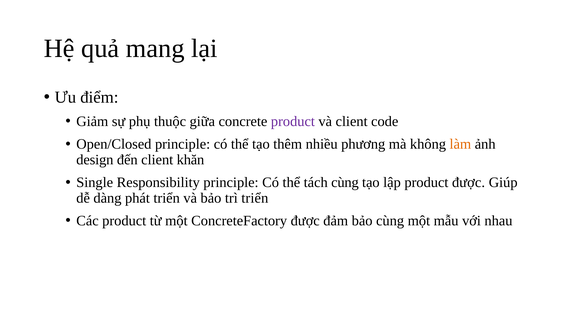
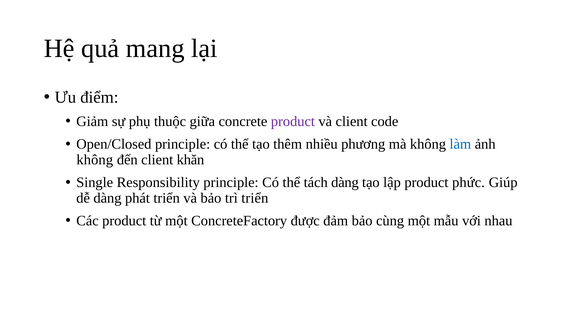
làm colour: orange -> blue (460, 144)
design: design -> không (95, 160)
tách cùng: cùng -> dàng (345, 183)
product được: được -> phức (469, 183)
